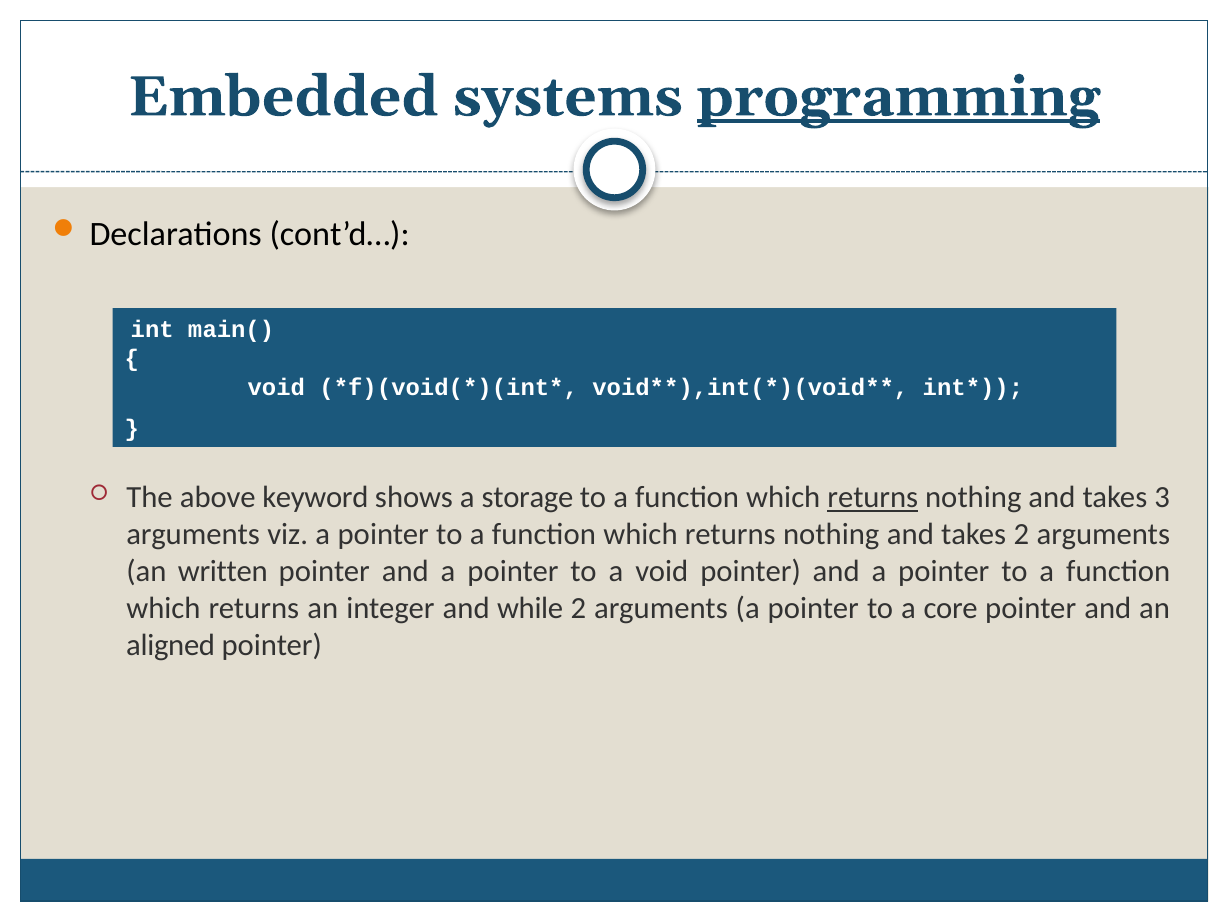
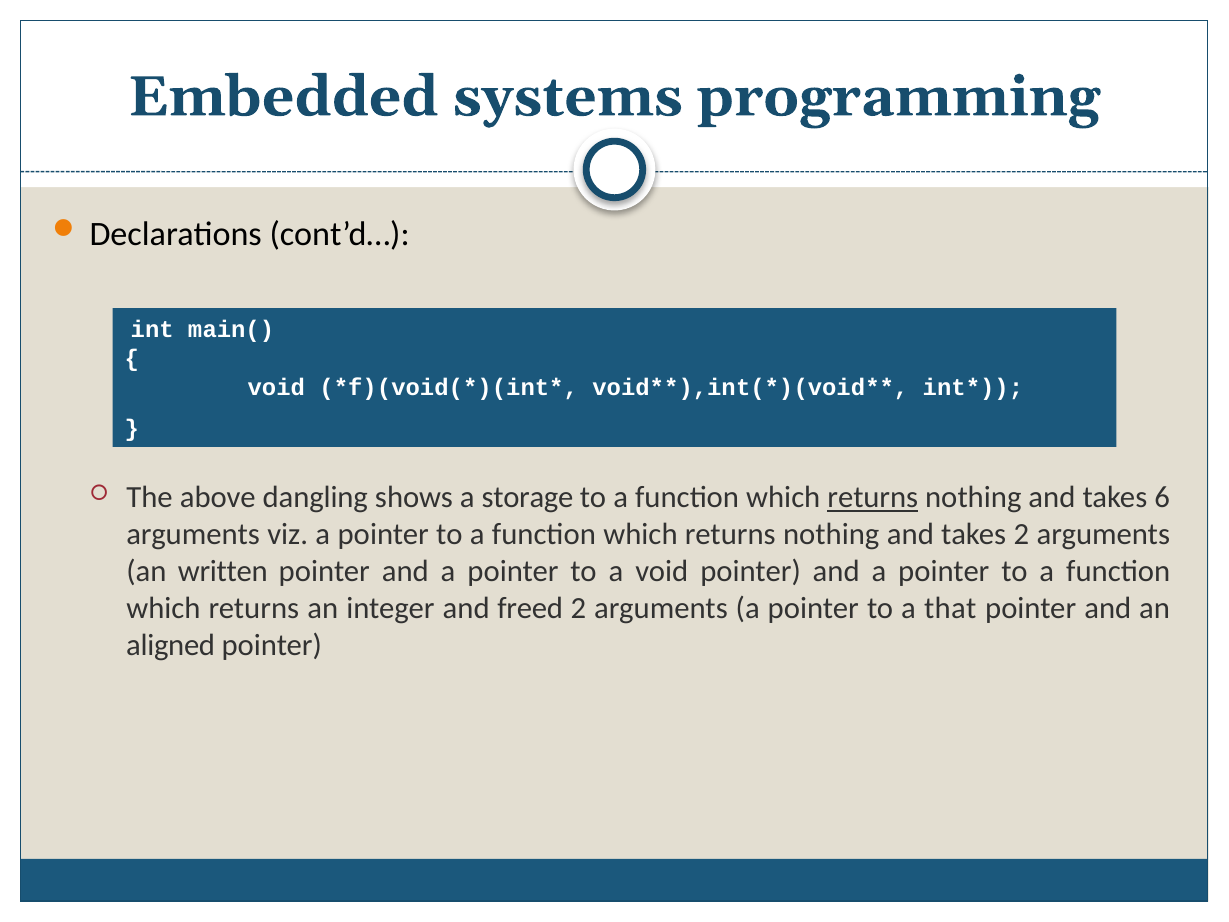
programming underline: present -> none (899, 97)
keyword: keyword -> dangling (315, 497)
3: 3 -> 6 (1162, 497)
while: while -> freed (530, 608)
core: core -> that (950, 608)
